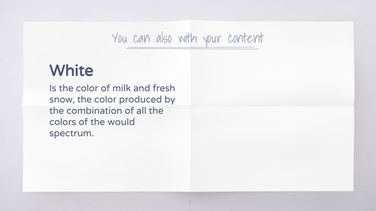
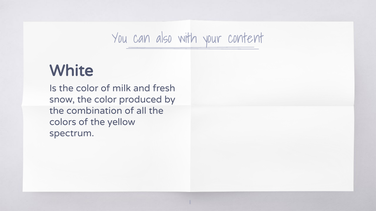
would: would -> yellow (121, 122)
